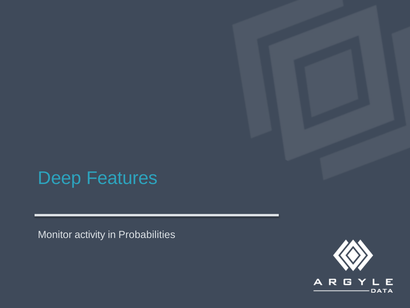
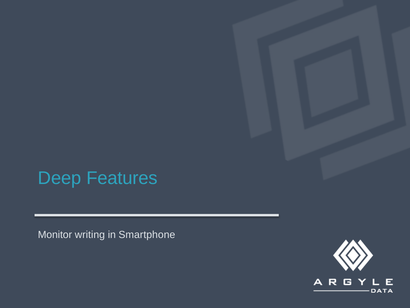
activity: activity -> writing (90, 235)
Probabilities: Probabilities -> Smartphone (147, 235)
